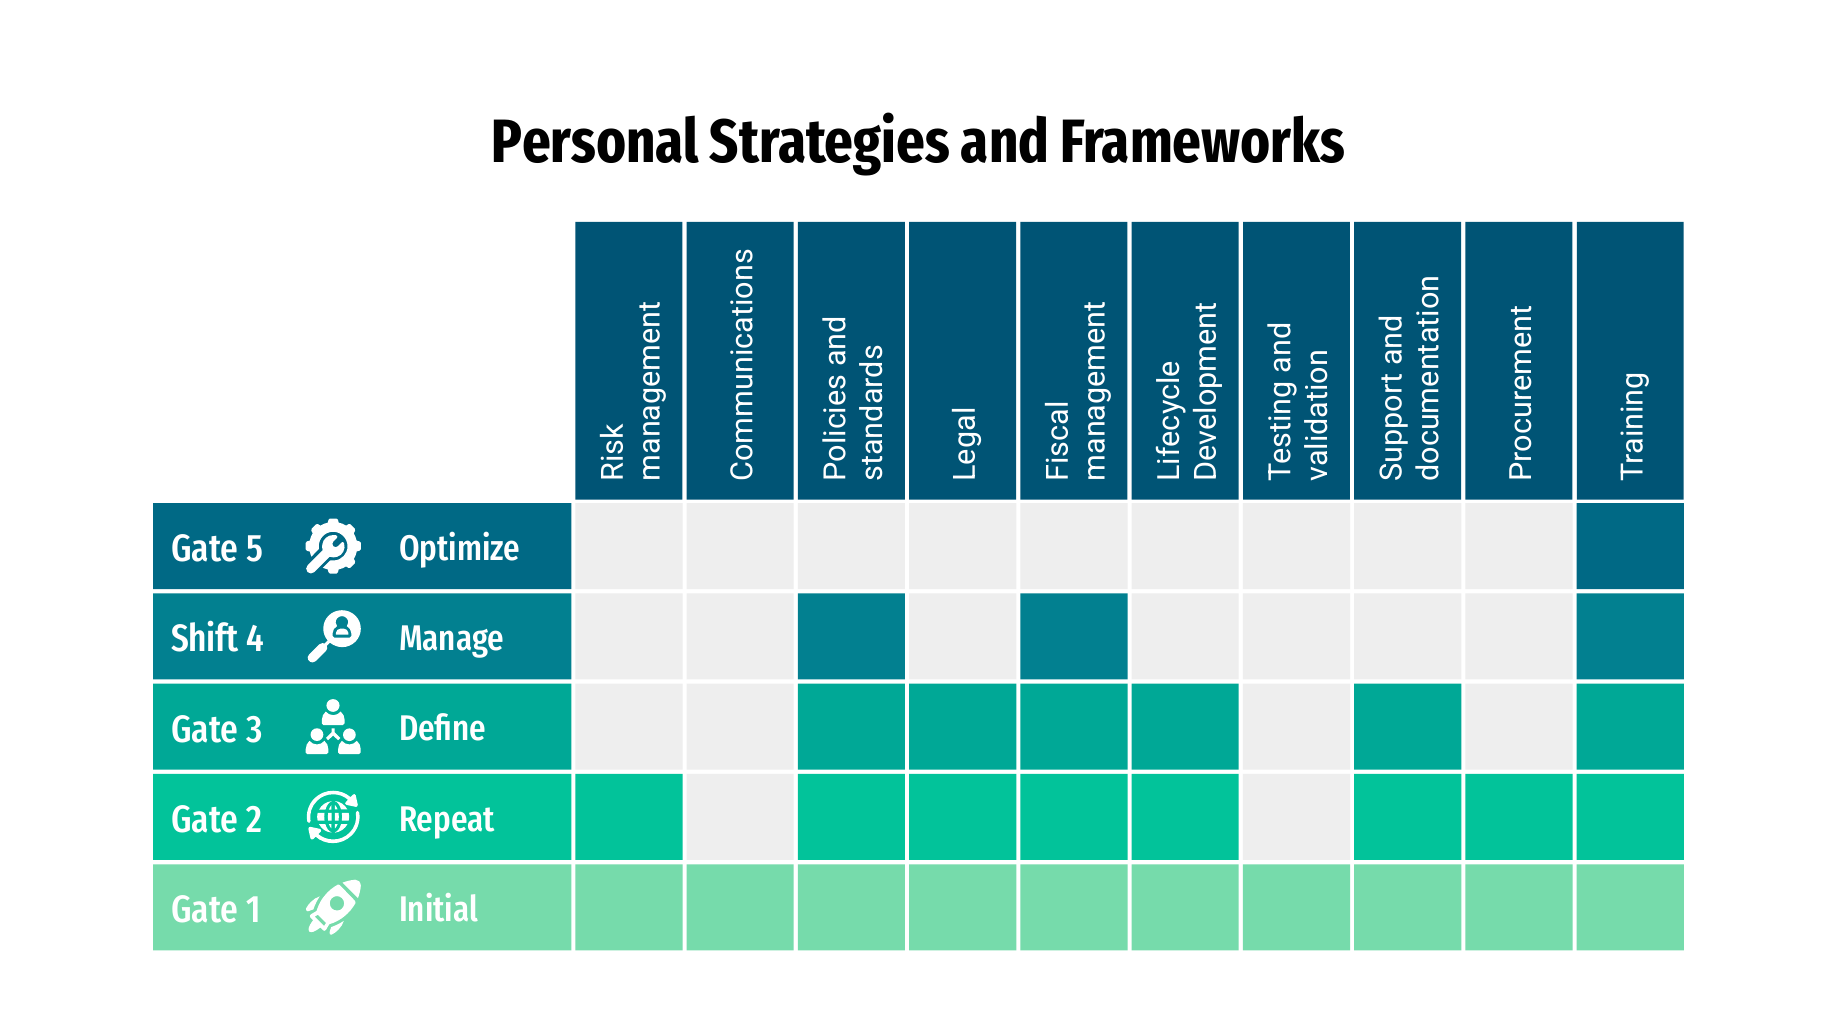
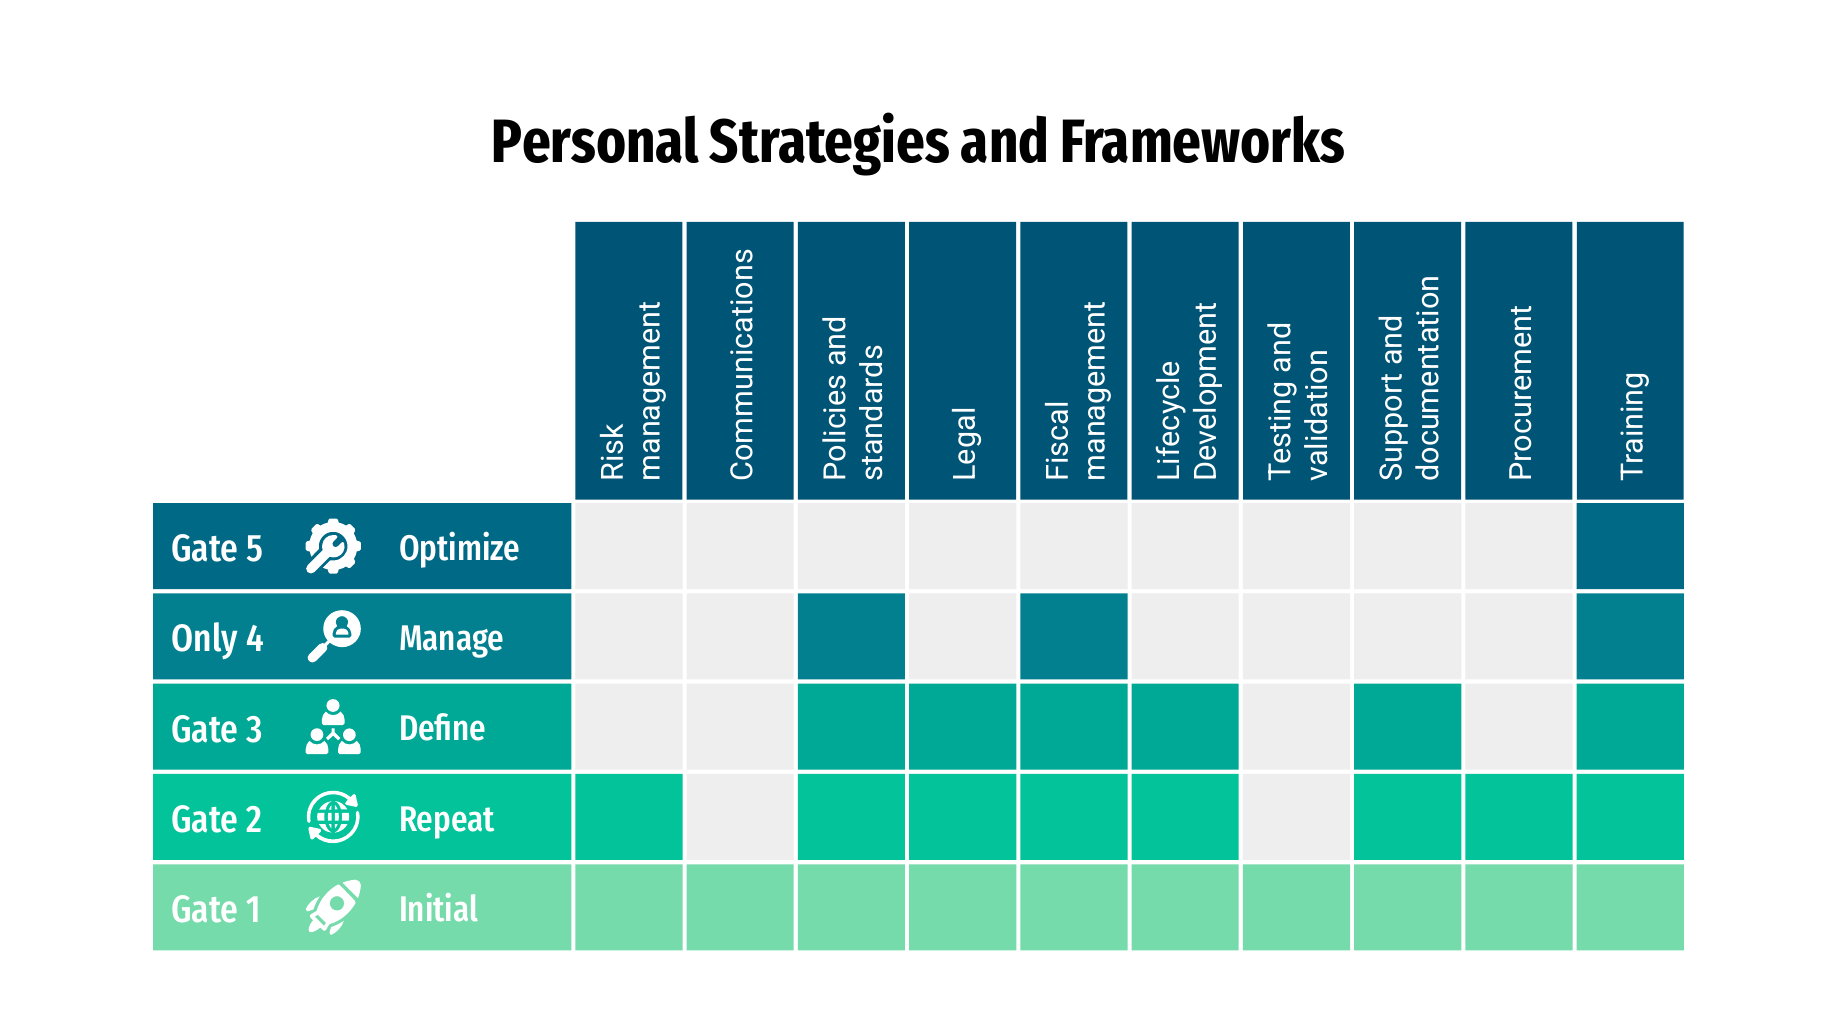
Shift: Shift -> Only (205, 639)
